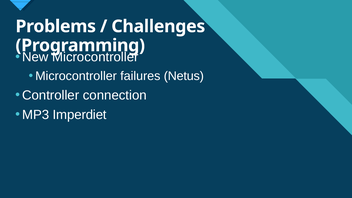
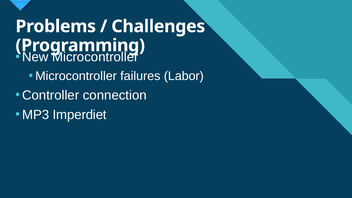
Netus: Netus -> Labor (184, 76)
